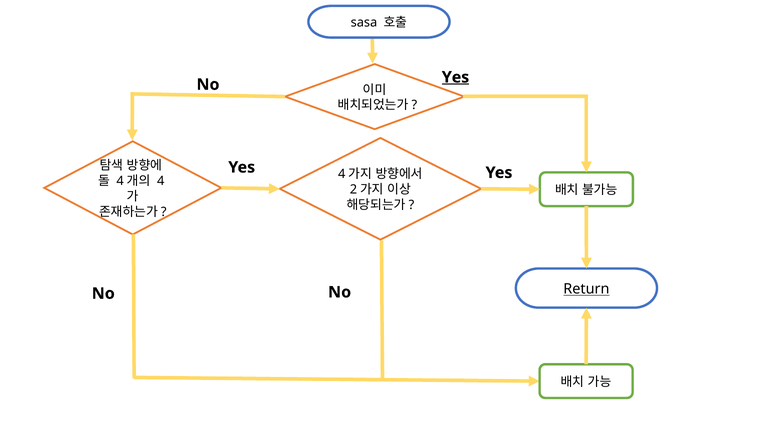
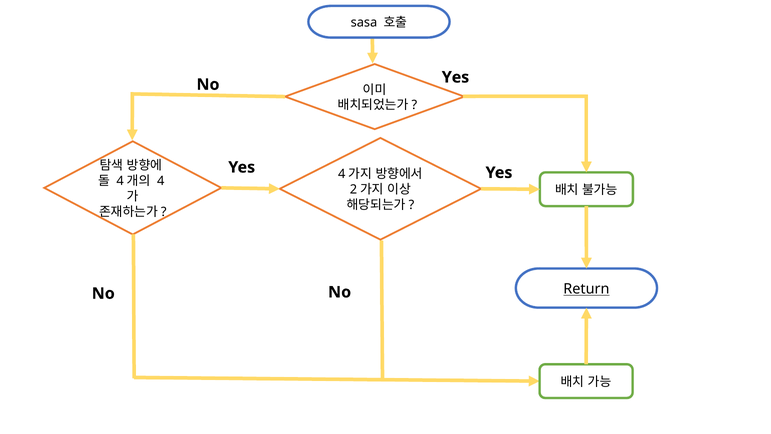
Yes underline: present -> none (456, 77)
